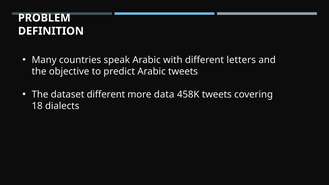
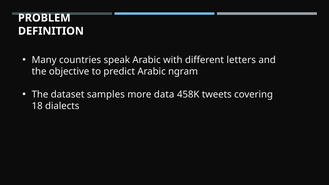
Arabic tweets: tweets -> ngram (183, 71)
dataset different: different -> samples (106, 95)
